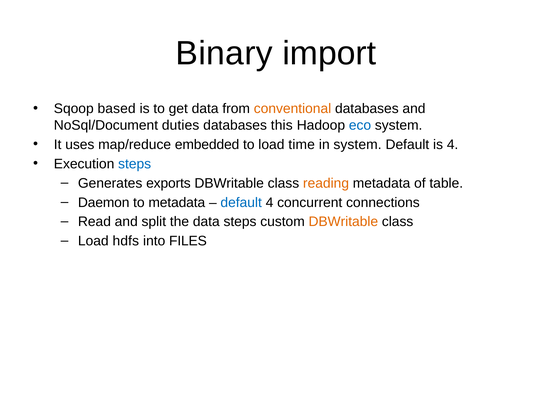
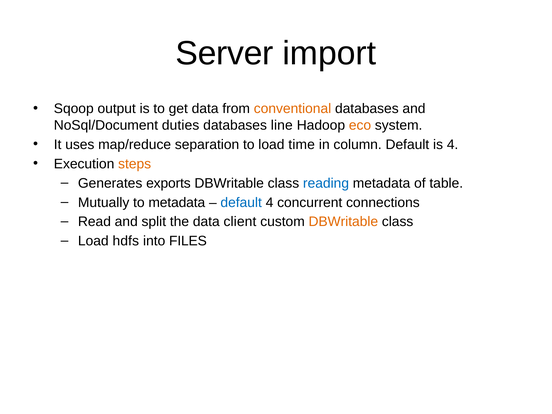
Binary: Binary -> Server (225, 53)
based: based -> output (117, 109)
this: this -> line (282, 125)
eco colour: blue -> orange (360, 125)
embedded: embedded -> separation (207, 144)
in system: system -> column (358, 144)
steps colour: blue -> orange (135, 164)
reading colour: orange -> blue (326, 183)
Daemon: Daemon -> Mutually (104, 202)
data steps: steps -> client (240, 222)
